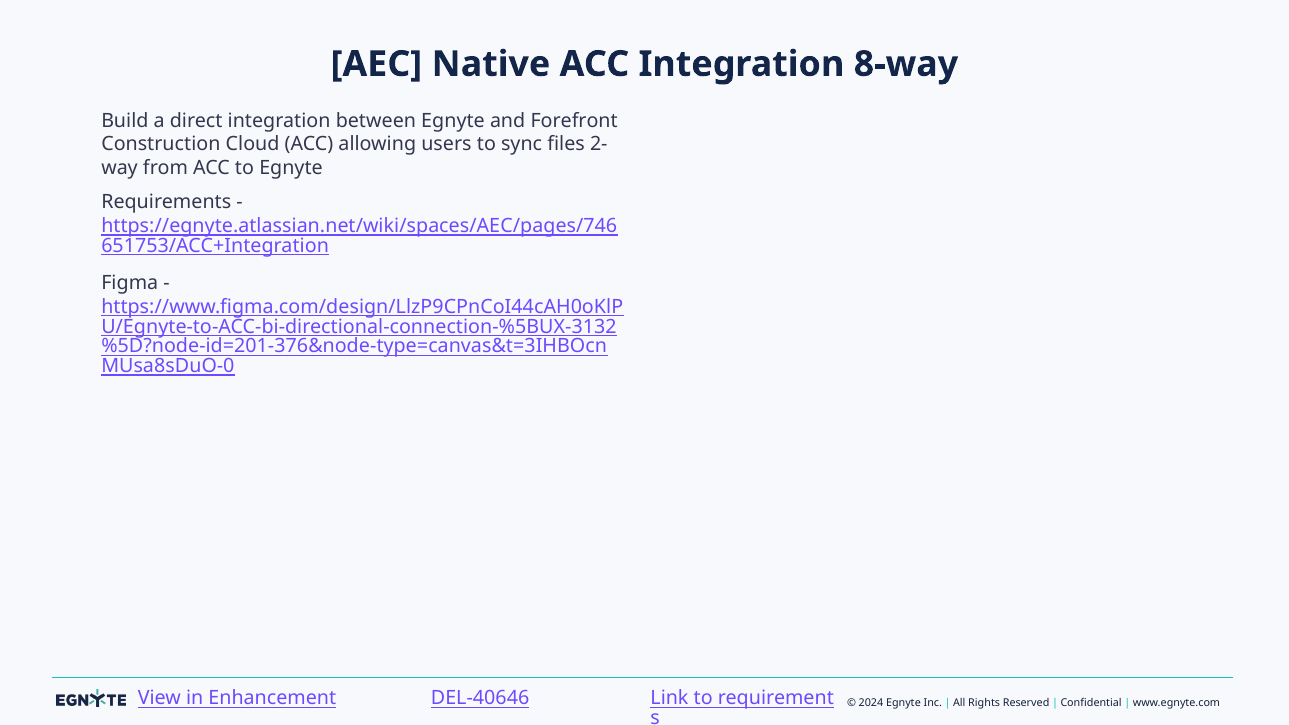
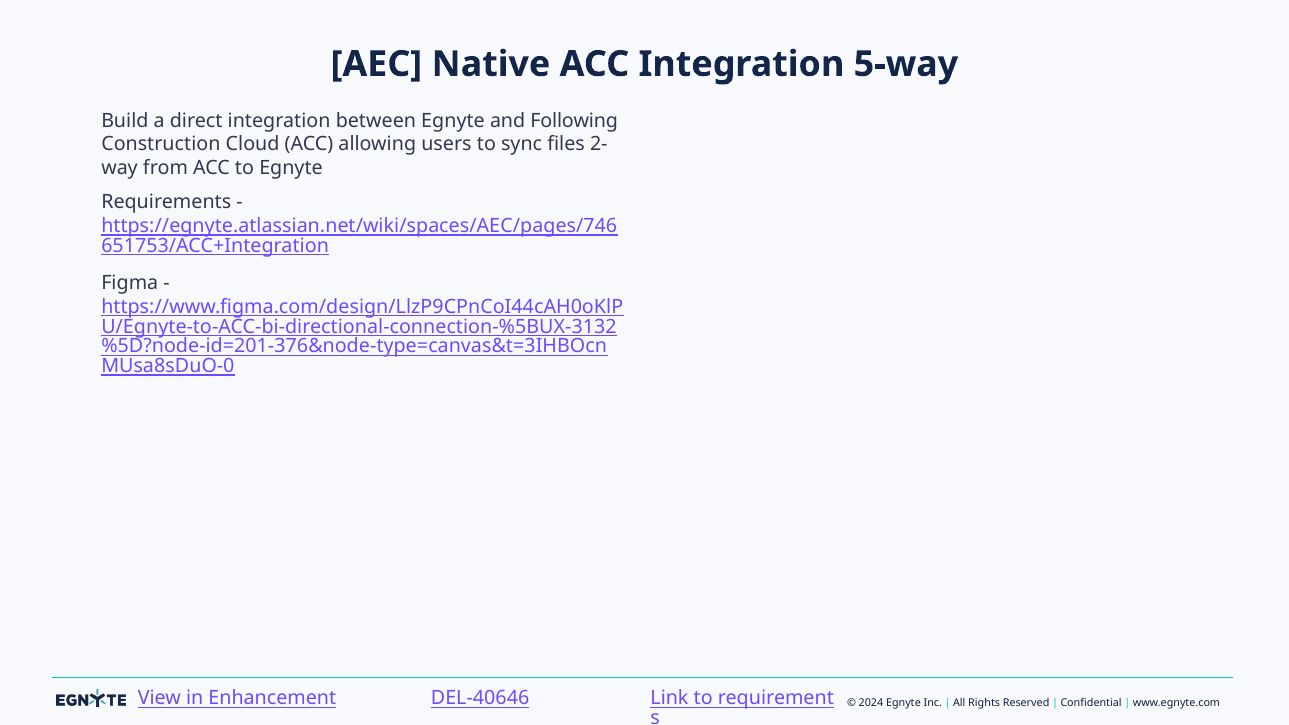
8-way: 8-way -> 5-way (906, 64)
Forefront: Forefront -> Following (574, 121)
